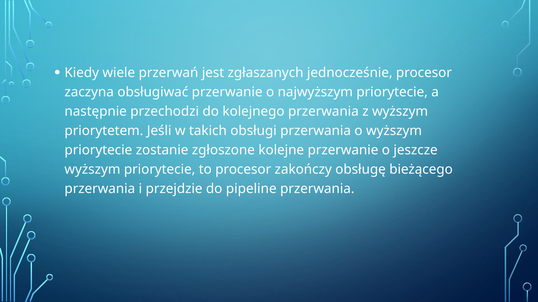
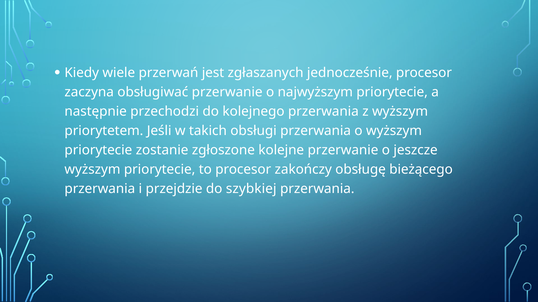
pipeline: pipeline -> szybkiej (251, 189)
